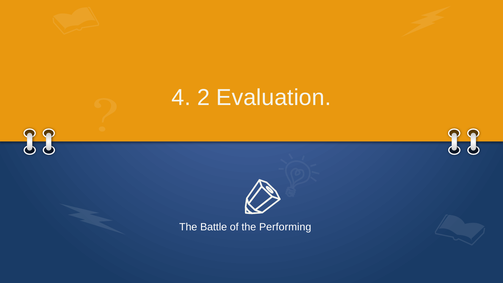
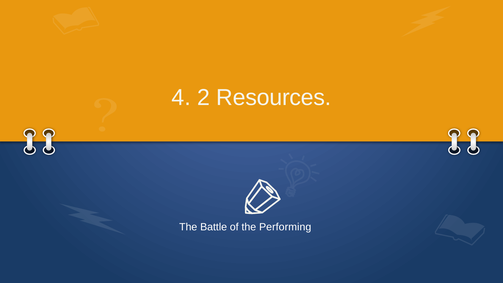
Evaluation: Evaluation -> Resources (274, 98)
